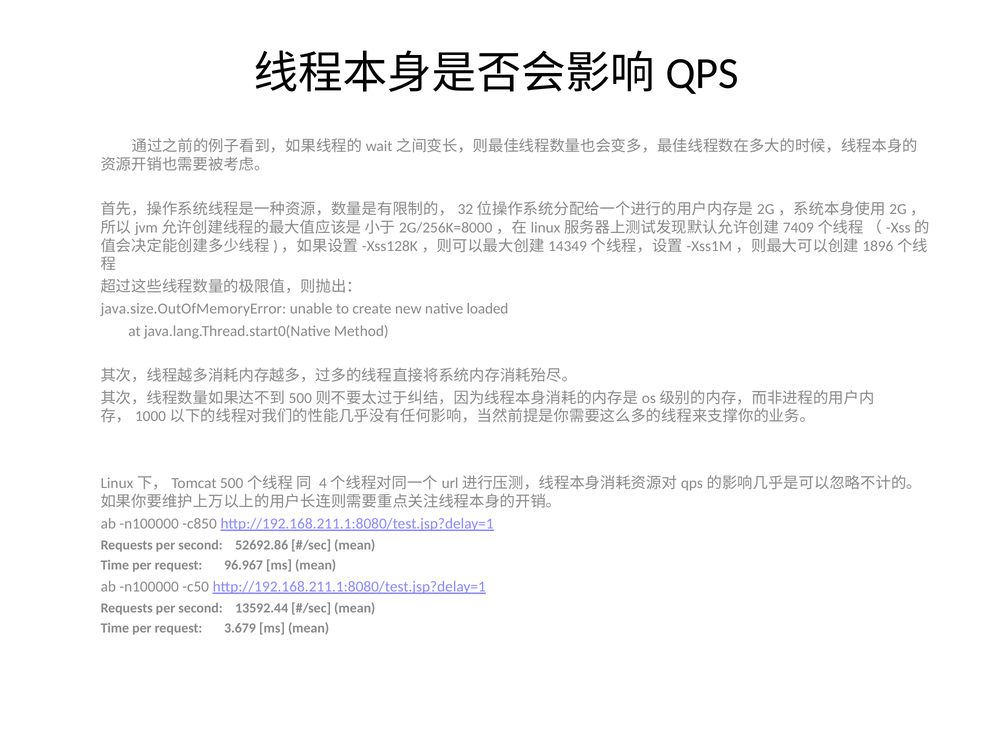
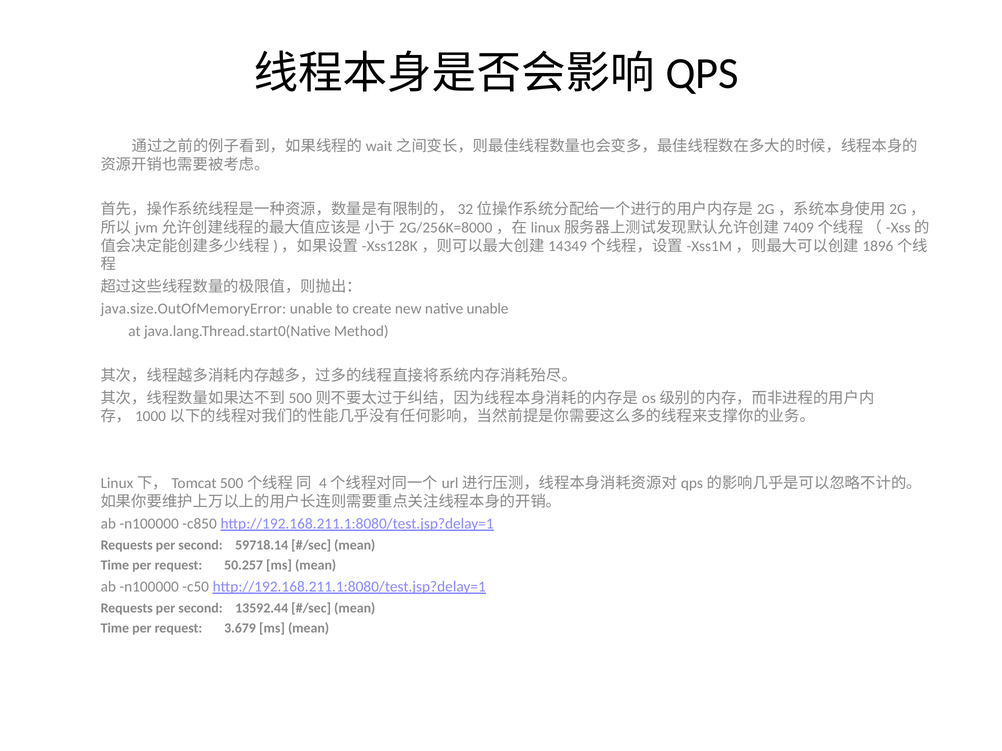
native loaded: loaded -> unable (487, 309)
52692.86: 52692.86 -> 59718.14 (262, 545)
96.967: 96.967 -> 50.257 (244, 566)
